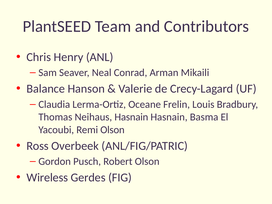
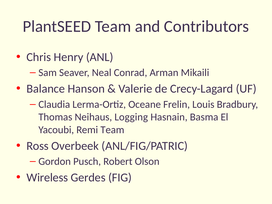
Neihaus Hasnain: Hasnain -> Logging (131, 117)
Remi Olson: Olson -> Team (112, 130)
